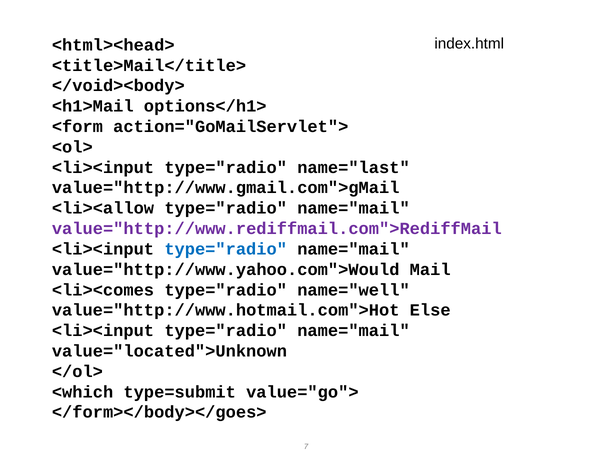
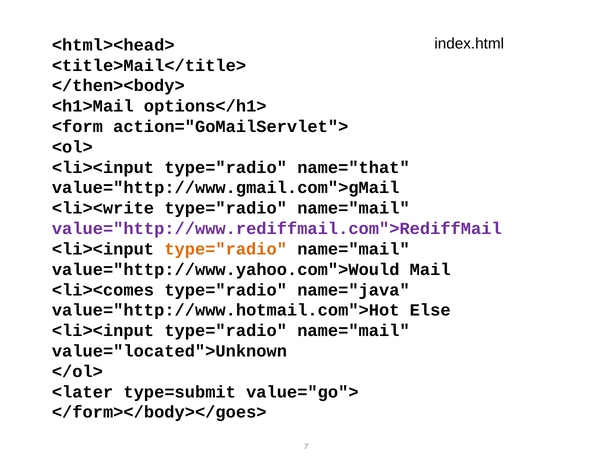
</void><body>: </void><body> -> </then><body> (118, 86)
name="last: name="last -> name="that (353, 167)
<li><allow: <li><allow -> <li><write (103, 208)
type="radio colour: blue -> orange (226, 249)
name="well: name="well -> name="java (353, 290)
<which: <which -> <later (83, 392)
